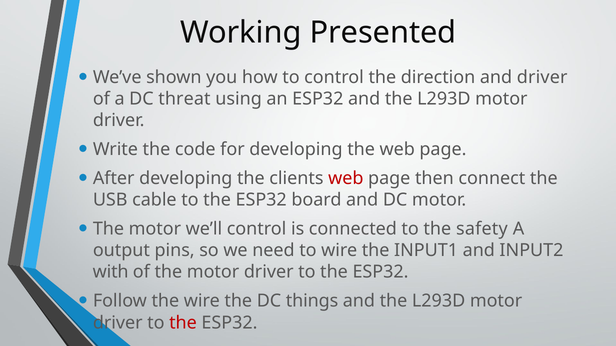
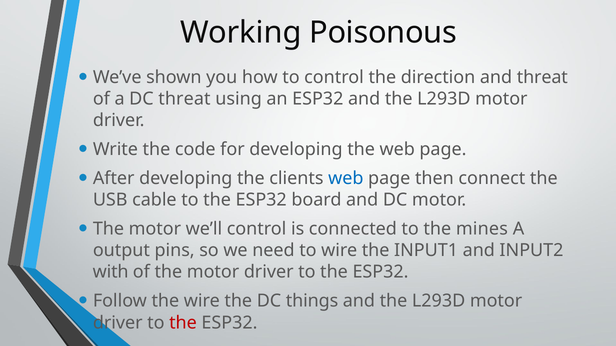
Presented: Presented -> Poisonous (383, 33)
and driver: driver -> threat (542, 78)
web colour: red -> blue (346, 179)
safety: safety -> mines (482, 229)
